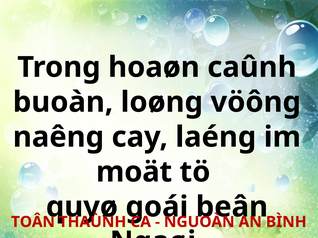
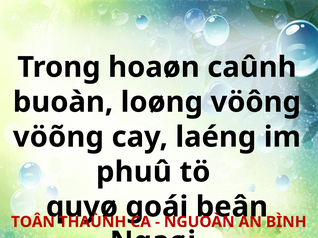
naêng: naêng -> vöõng (58, 137)
moät: moät -> phuû (134, 172)
